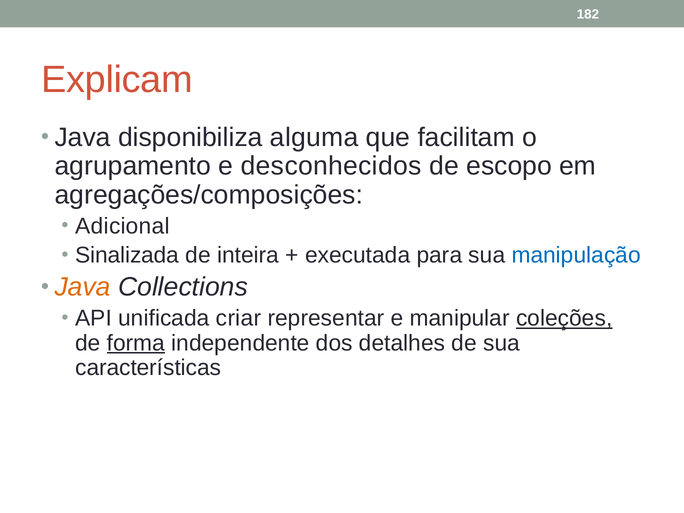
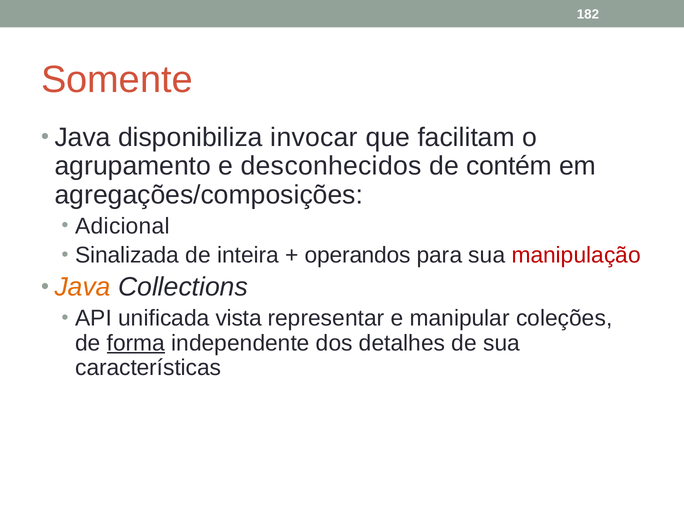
Explicam: Explicam -> Somente (117, 80)
alguma: alguma -> invocar (314, 137)
escopo: escopo -> contém (509, 166)
executada: executada -> operandos (358, 255)
manipulação colour: blue -> red (576, 255)
criar: criar -> vista (239, 318)
coleções underline: present -> none (564, 318)
